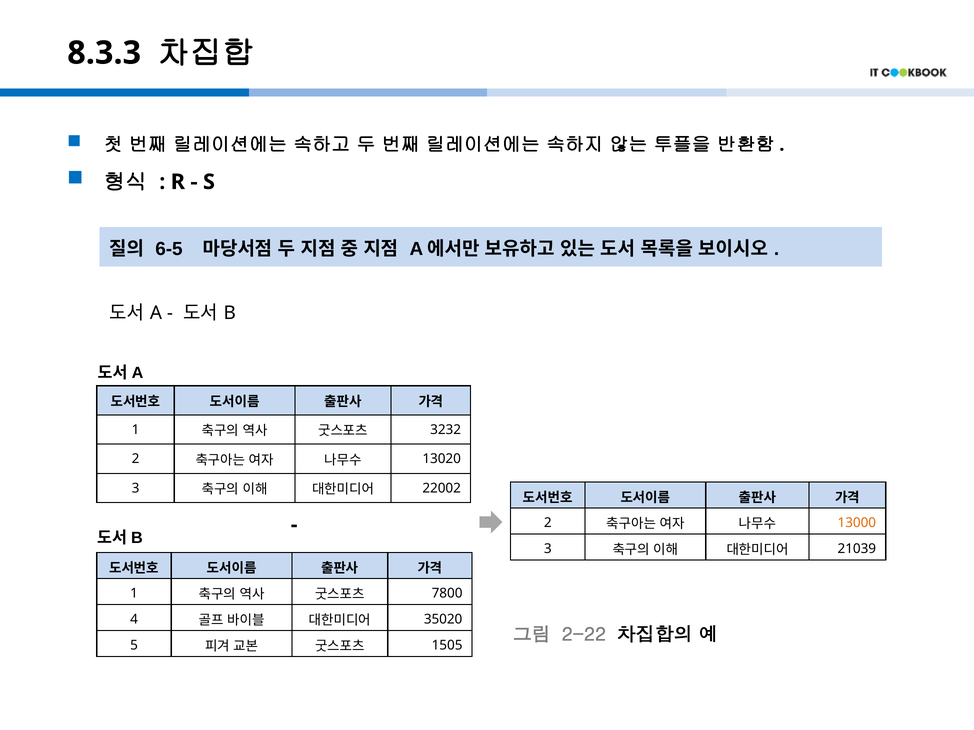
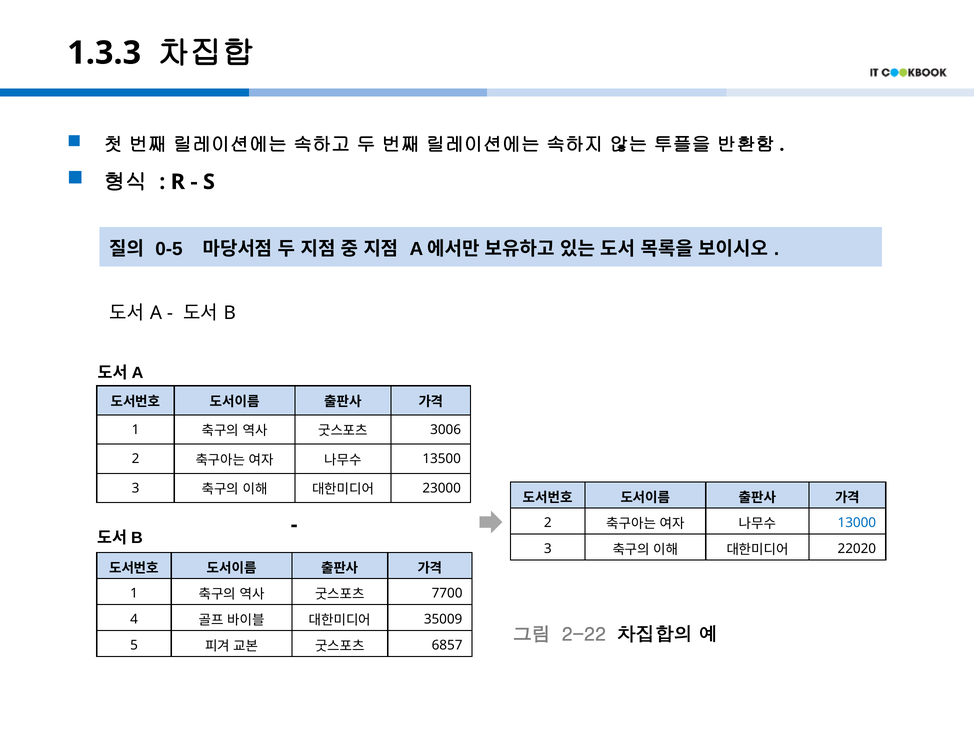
8.3.3: 8.3.3 -> 1.3.3 (104, 53)
6-5: 6-5 -> 0-5 (169, 249)
3232: 3232 -> 3006 (446, 430)
13020: 13020 -> 13500 (442, 459)
22002: 22002 -> 23000 (442, 489)
13000 colour: orange -> blue (857, 523)
21039: 21039 -> 22020 (857, 549)
7800: 7800 -> 7700 (447, 594)
35020: 35020 -> 35009 (443, 620)
1505: 1505 -> 6857 (447, 646)
